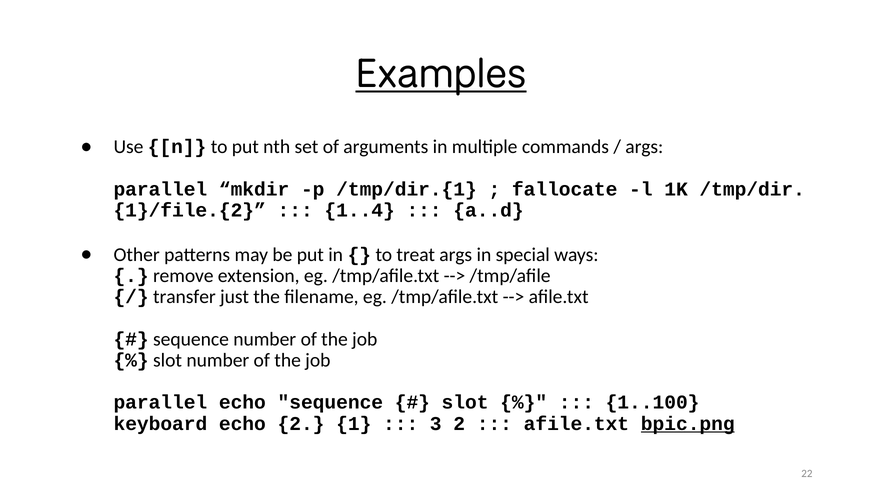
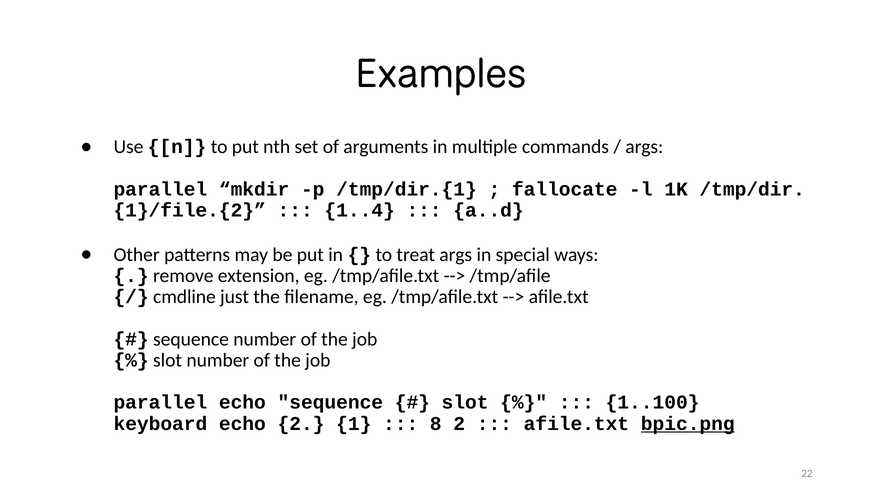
Examples underline: present -> none (441, 74)
transfer: transfer -> cmdline (184, 297)
3: 3 -> 8 (436, 424)
